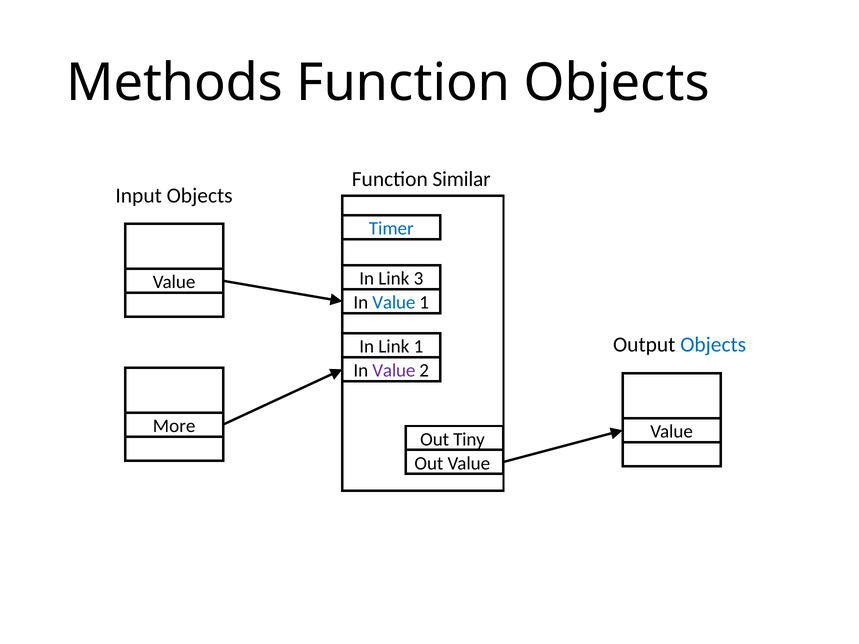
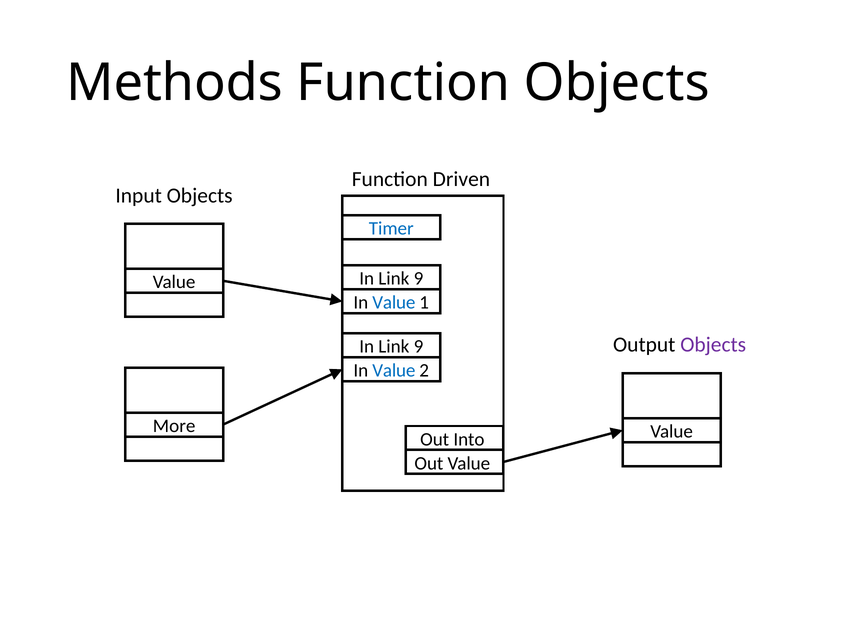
Similar: Similar -> Driven (461, 179)
Value In Link 3: 3 -> 9 (418, 279)
Objects colour: blue -> purple (713, 345)
1: 1 -> 9 (418, 347)
Value colour: purple -> blue (394, 371)
Tiny: Tiny -> Into (469, 439)
